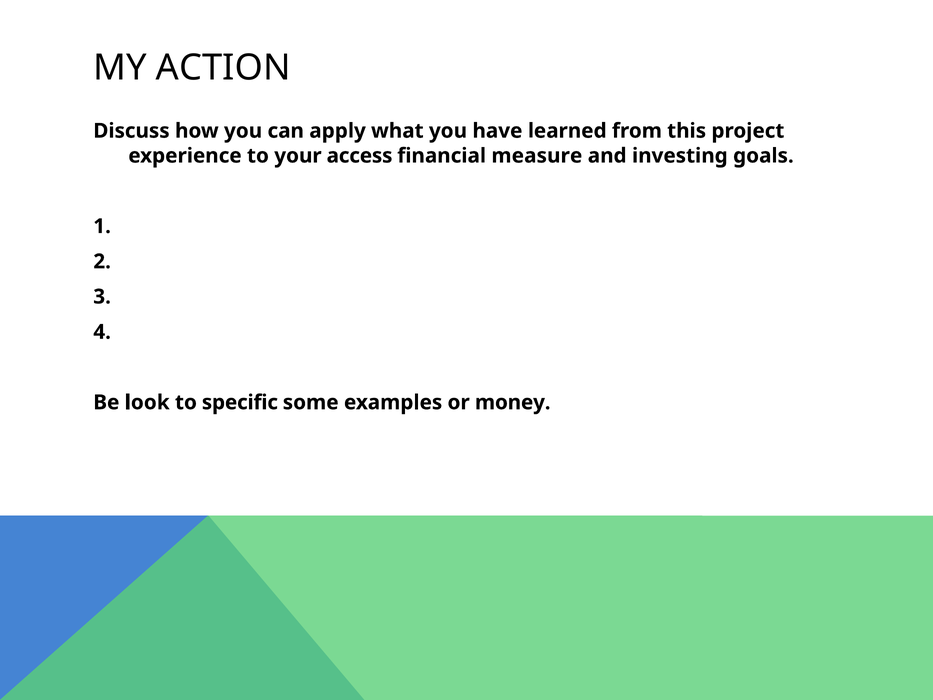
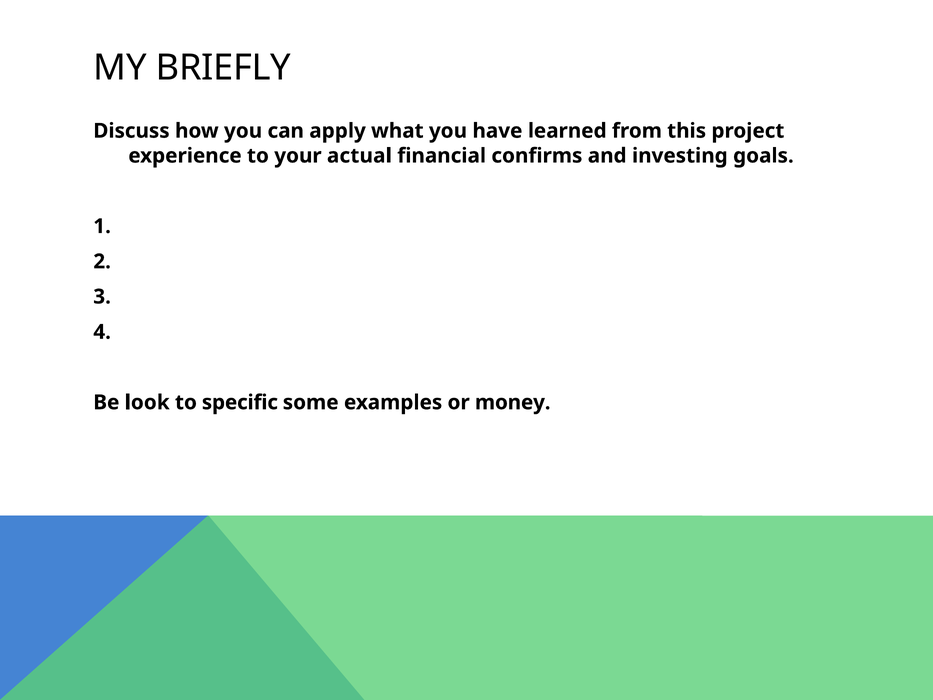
ACTION: ACTION -> BRIEFLY (223, 68)
access: access -> actual (359, 156)
measure: measure -> confirms (537, 156)
